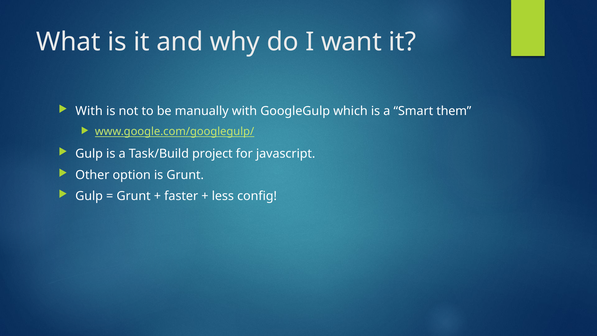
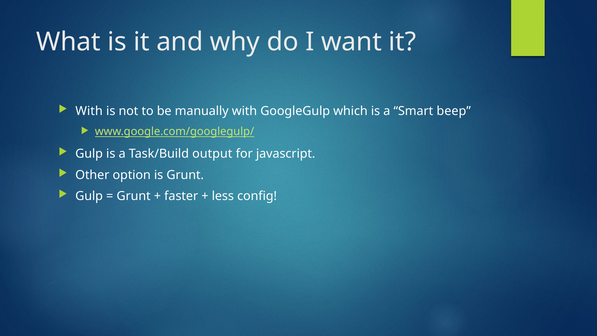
them: them -> beep (454, 111)
project: project -> output (212, 154)
